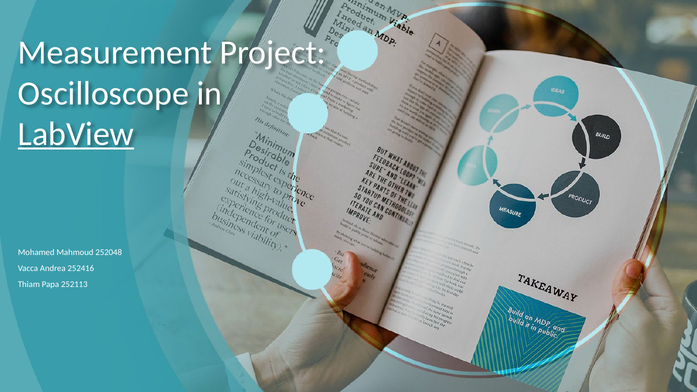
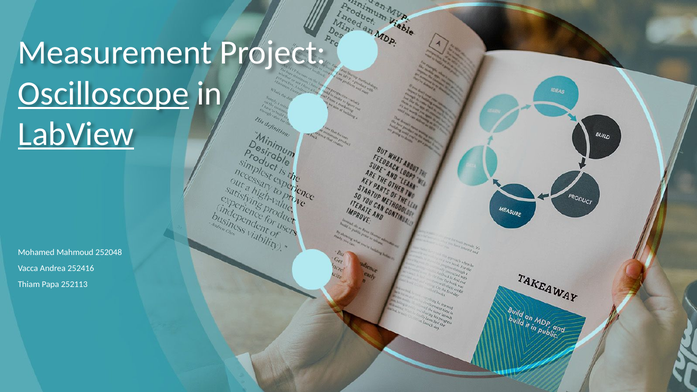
Oscilloscope underline: none -> present (103, 93)
